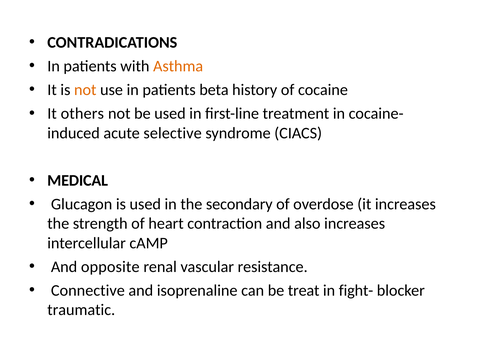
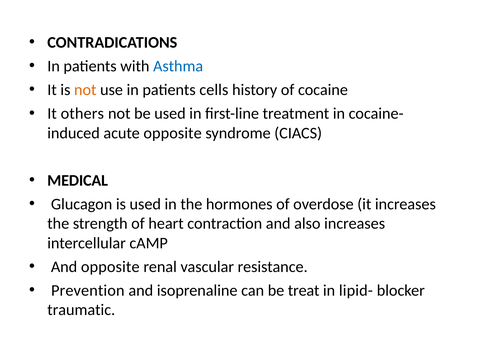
Asthma colour: orange -> blue (178, 66)
beta: beta -> cells (214, 90)
acute selective: selective -> opposite (173, 133)
secondary: secondary -> hormones (239, 204)
Connective: Connective -> Prevention (88, 290)
fight-: fight- -> lipid- (356, 290)
